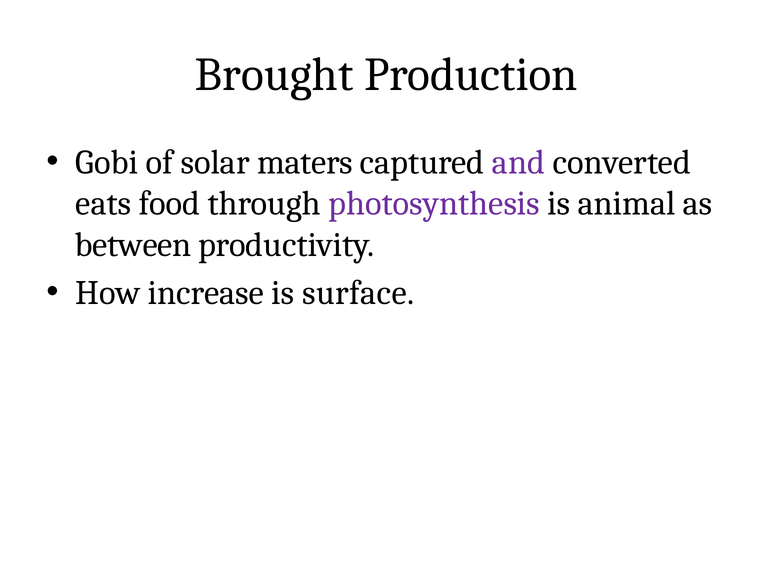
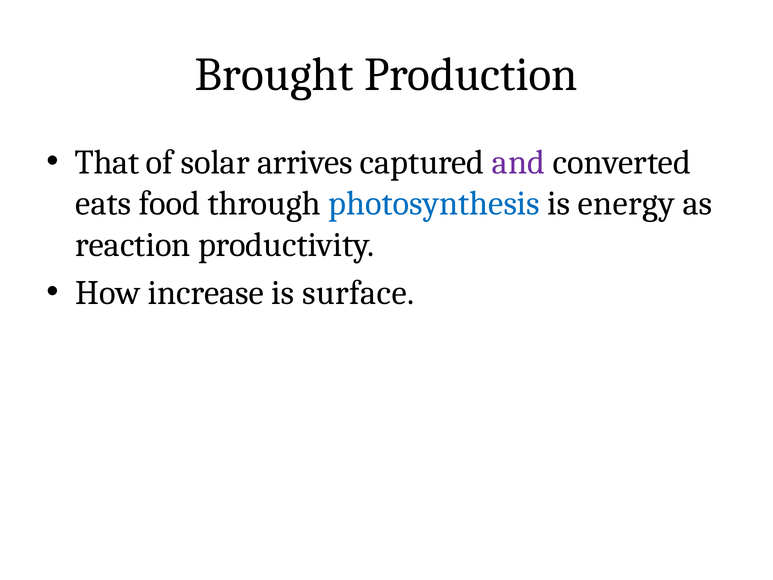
Gobi: Gobi -> That (107, 162)
maters: maters -> arrives (305, 162)
photosynthesis colour: purple -> blue (434, 203)
animal: animal -> energy (626, 203)
between: between -> reaction (133, 245)
